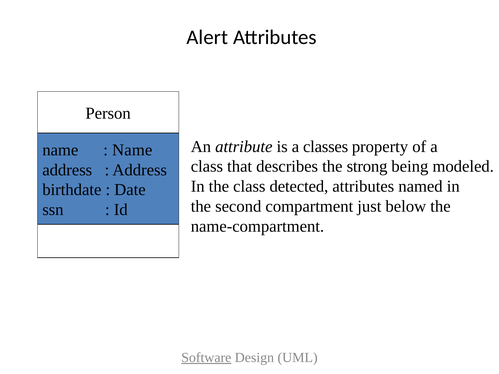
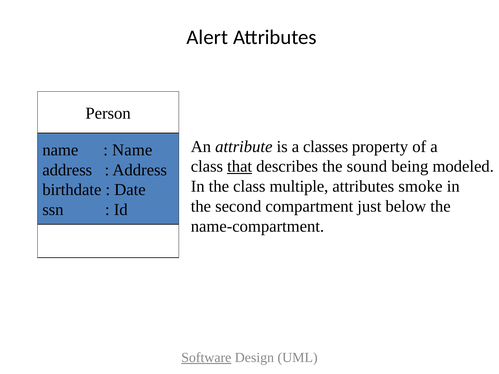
that underline: none -> present (240, 167)
strong: strong -> sound (367, 167)
detected: detected -> multiple (299, 187)
named: named -> smoke (420, 187)
